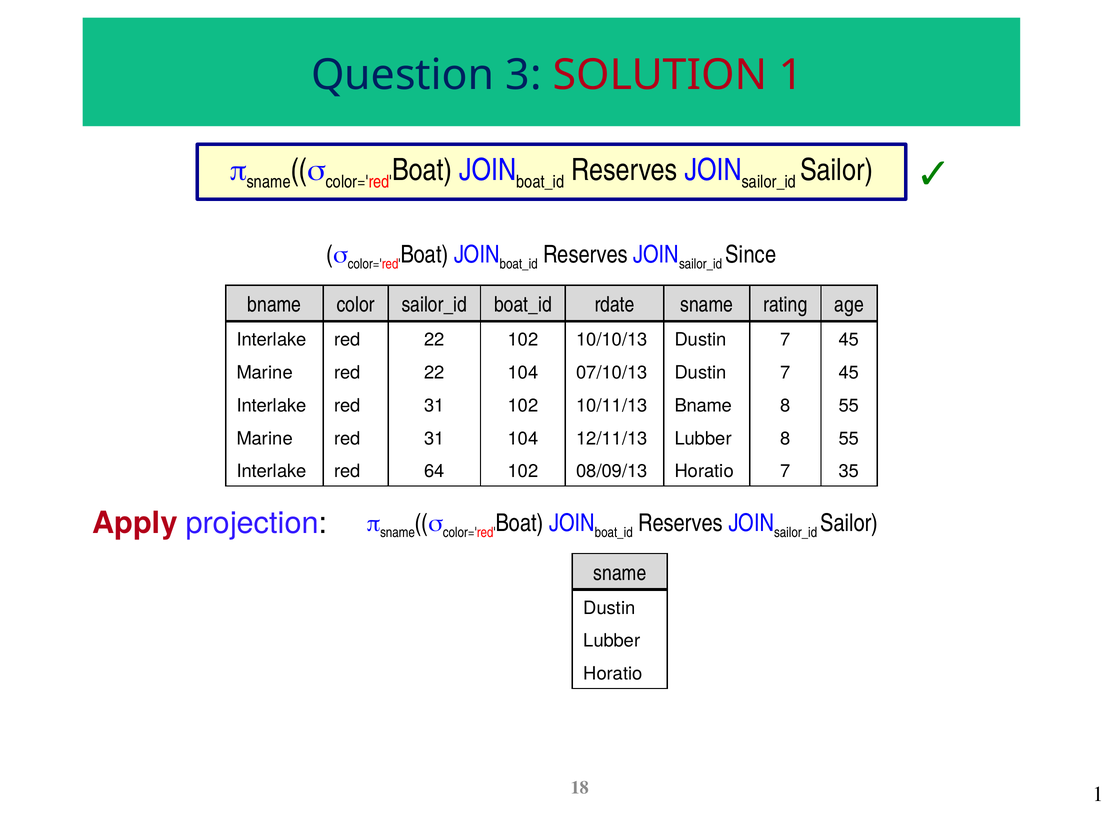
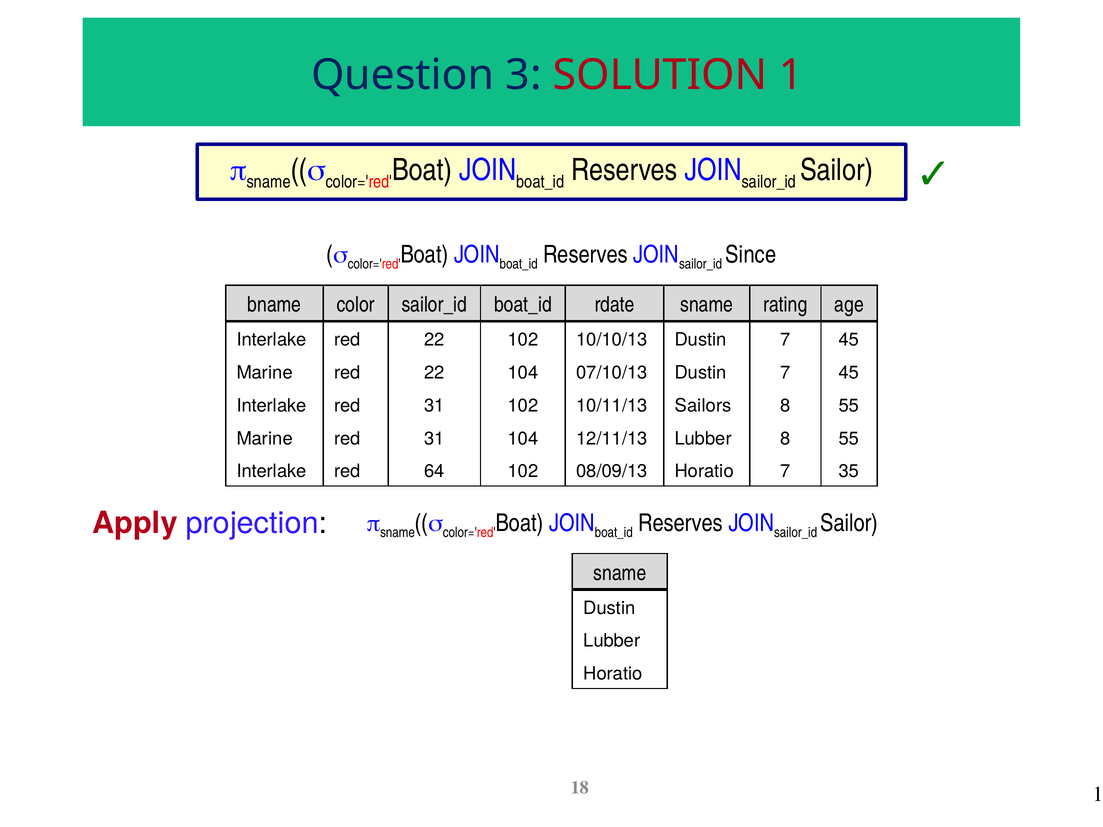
10/11/13 Bname: Bname -> Sailors (703, 406)
